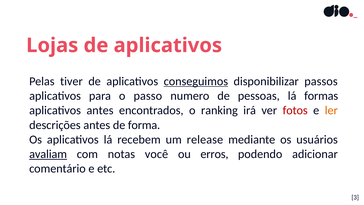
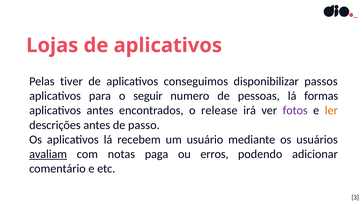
conseguimos underline: present -> none (196, 81)
passo: passo -> seguir (148, 96)
ranking: ranking -> release (219, 110)
fotos colour: red -> purple (295, 110)
forma: forma -> passo (144, 125)
release: release -> usuário (205, 139)
você: você -> paga (157, 154)
